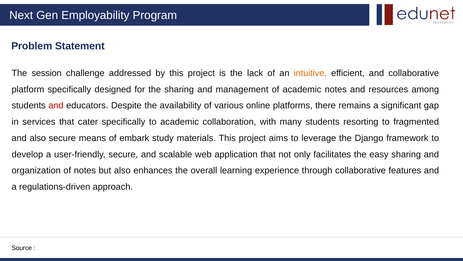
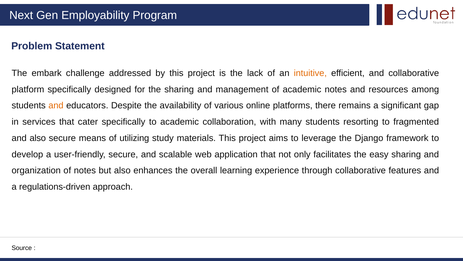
session: session -> embark (47, 73)
and colour: red -> orange (56, 105)
embark: embark -> utilizing (134, 138)
